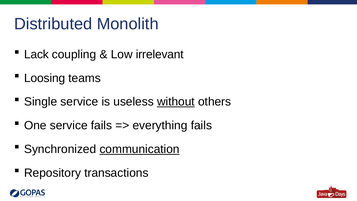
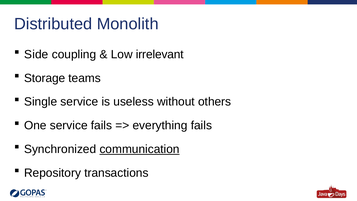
Lack: Lack -> Side (36, 54)
Loosing: Loosing -> Storage (45, 78)
without underline: present -> none (176, 102)
